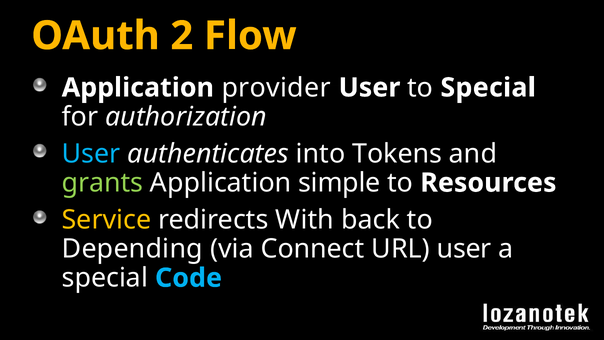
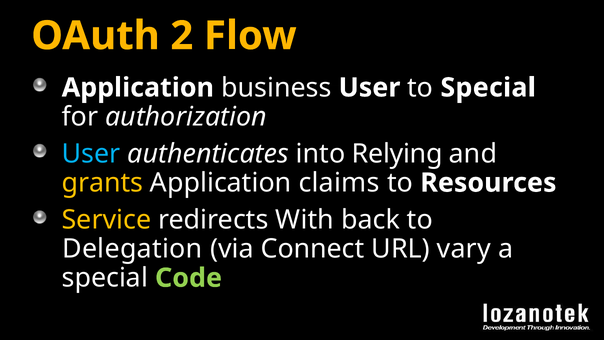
provider: provider -> business (276, 88)
Tokens: Tokens -> Relying (397, 154)
grants colour: light green -> yellow (102, 183)
simple: simple -> claims (339, 183)
Depending: Depending -> Delegation (132, 249)
URL user: user -> vary (464, 249)
Code colour: light blue -> light green (189, 278)
